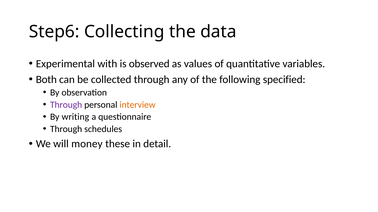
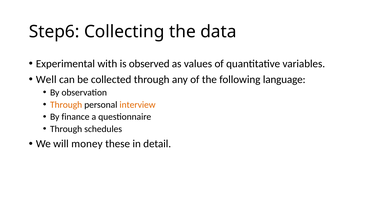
Both: Both -> Well (46, 80)
specified: specified -> language (284, 80)
Through colour: purple -> orange (66, 105)
writing: writing -> finance (75, 117)
